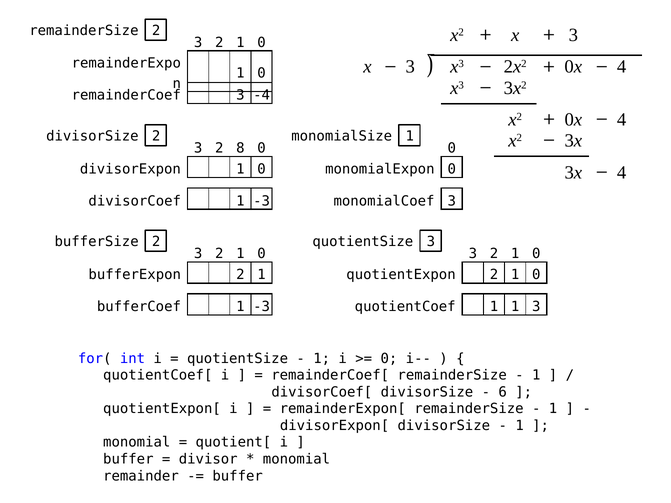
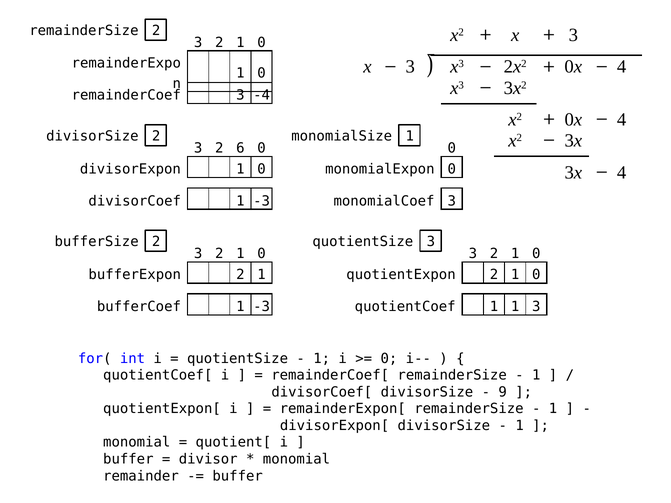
8: 8 -> 6 (240, 148)
6: 6 -> 9 (503, 392)
